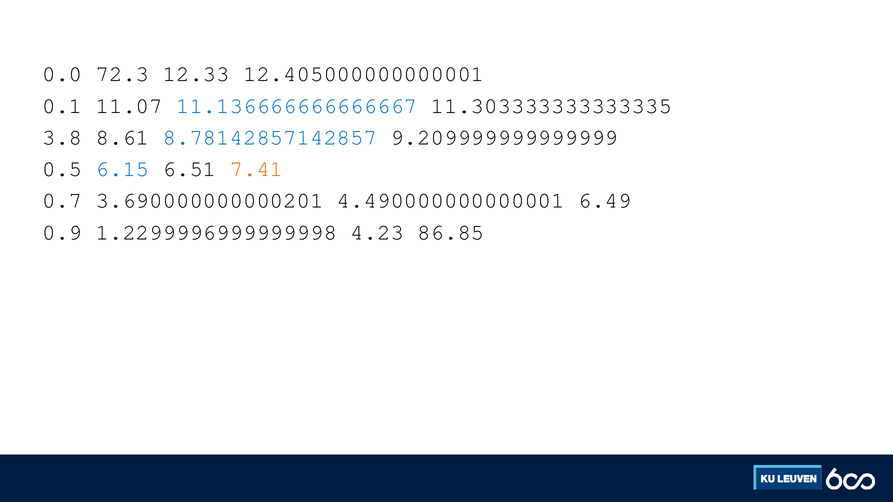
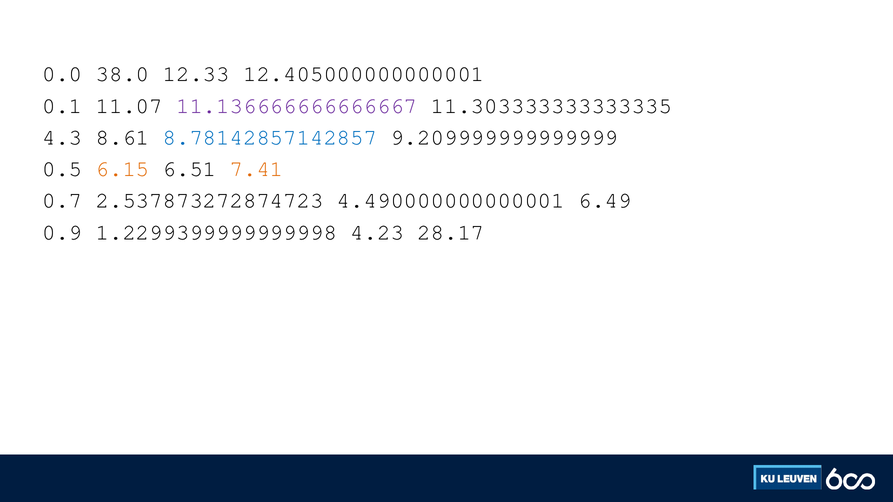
72.3: 72.3 -> 38.0 (123, 74)
11.136666666666667 colour: blue -> purple (297, 106)
3.8: 3.8 -> 4.3 (62, 137)
6.15 colour: blue -> orange (123, 169)
3.690000000000201: 3.690000000000201 -> 2.537873272874723 (210, 201)
1.2299996999999998: 1.2299996999999998 -> 1.2299399999999998 (216, 232)
86.85: 86.85 -> 28.17 (451, 232)
